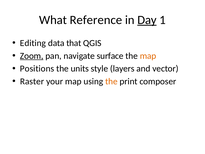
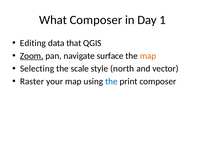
What Reference: Reference -> Composer (96, 20)
Day underline: present -> none (147, 20)
Positions: Positions -> Selecting (37, 69)
units: units -> scale (80, 69)
layers: layers -> north (122, 69)
the colour: orange -> blue (111, 81)
